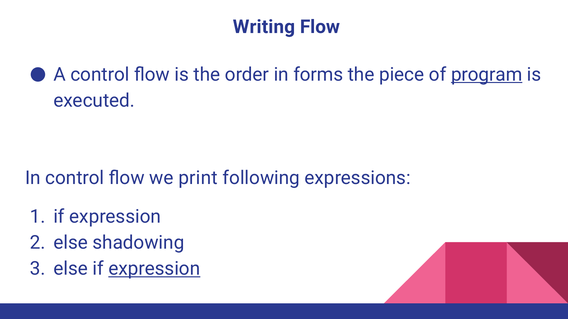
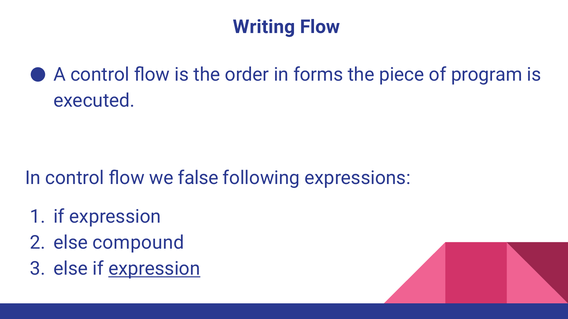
program underline: present -> none (487, 75)
print: print -> false (198, 178)
shadowing: shadowing -> compound (138, 243)
